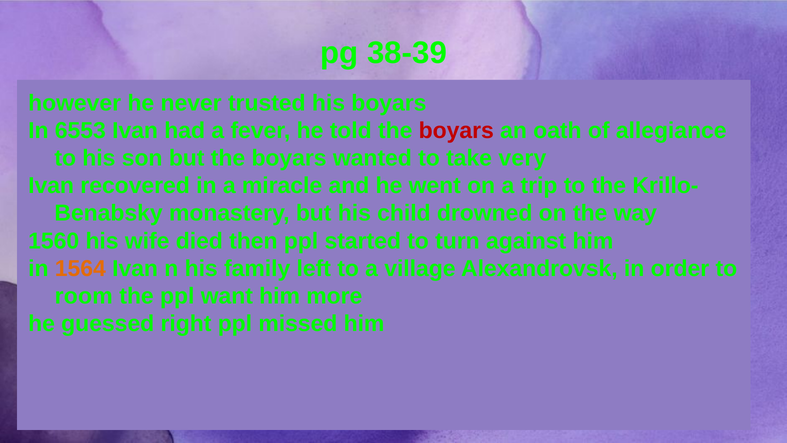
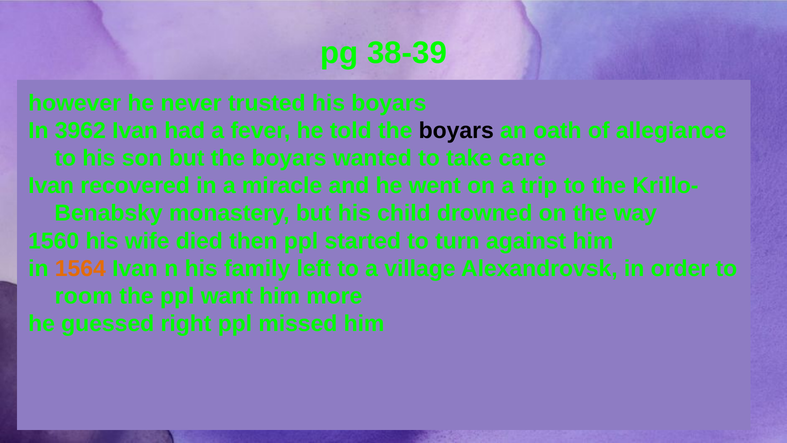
6553: 6553 -> 3962 (80, 131)
boyars colour: red -> black (456, 131)
very: very -> care (522, 158)
